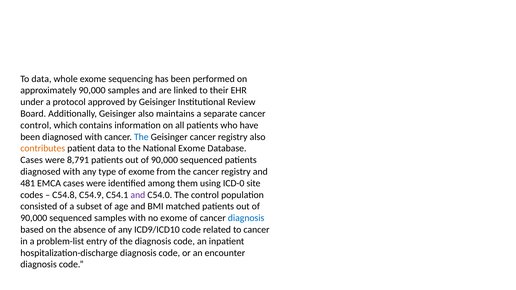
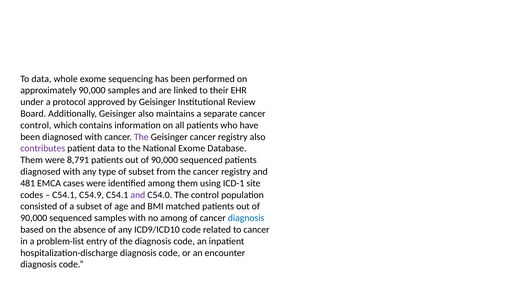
The colour: blue -> purple (141, 137)
contributes colour: orange -> purple (43, 149)
Cases: Cases -> Them (32, 160)
of exome: exome -> subset (141, 172)
ICD-0: ICD-0 -> ICD-1 (234, 183)
C54.8: C54.8 -> C54.1 (65, 195)
no exome: exome -> among (174, 218)
